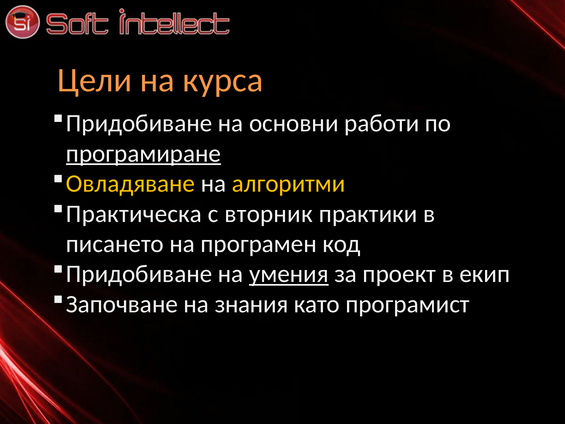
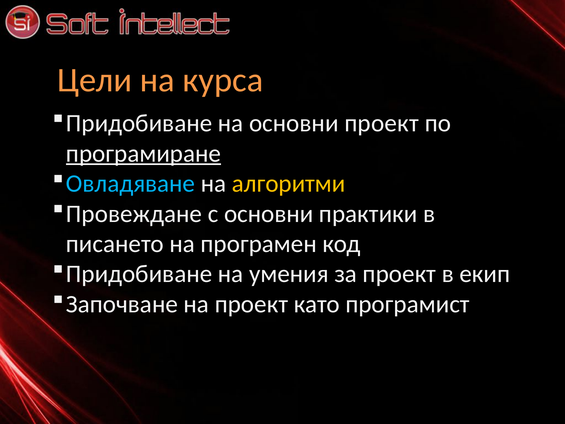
основни работи: работи -> проект (382, 123)
Овладяване colour: yellow -> light blue (131, 183)
Практическа: Практическа -> Провеждане (134, 214)
с вторник: вторник -> основни (269, 214)
умения underline: present -> none (289, 274)
на знания: знания -> проект (251, 304)
